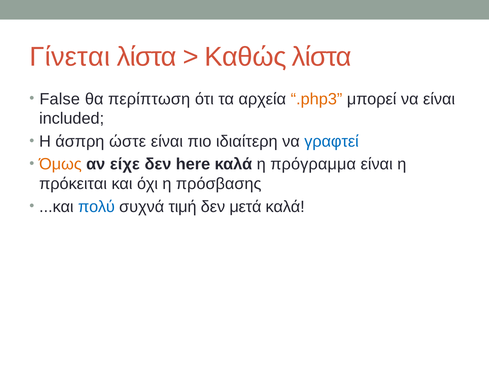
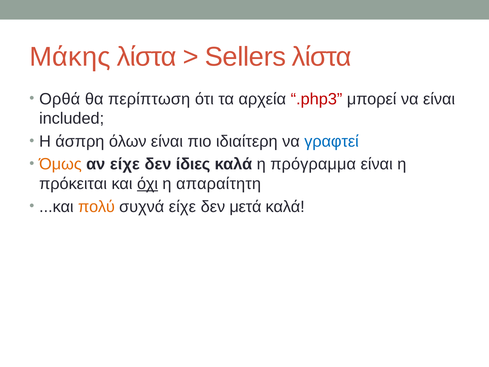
Γίνεται: Γίνεται -> Μάκης (70, 57)
Καθώς: Καθώς -> Sellers (245, 57)
False: False -> Ορθά (60, 99)
.php3 colour: orange -> red (317, 99)
ώστε: ώστε -> όλων (128, 141)
here: here -> ίδιες (193, 164)
όχι underline: none -> present (148, 184)
πρόσβασης: πρόσβασης -> απαραίτητη (219, 184)
πολύ colour: blue -> orange (96, 207)
συχνά τιμή: τιμή -> είχε (182, 207)
